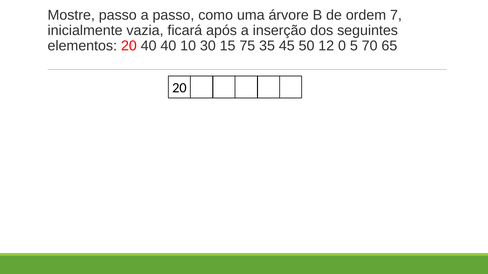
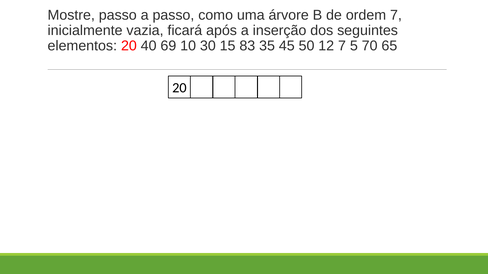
40 40: 40 -> 69 (168, 46)
75: 75 -> 83 (247, 46)
12 0: 0 -> 7 (342, 46)
